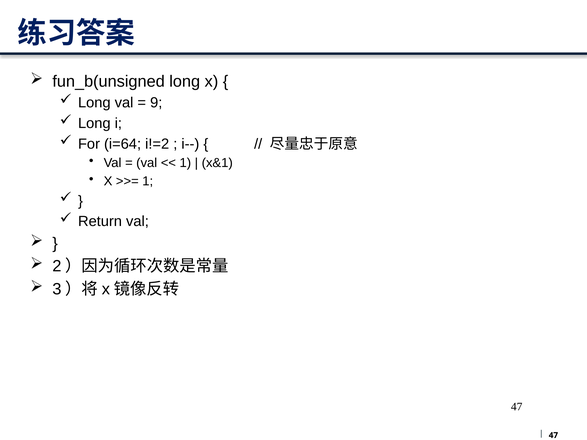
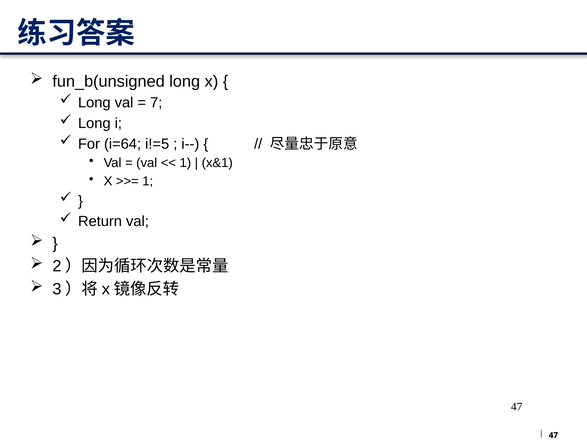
9: 9 -> 7 (156, 103)
i!=2: i!=2 -> i!=5 (157, 144)
